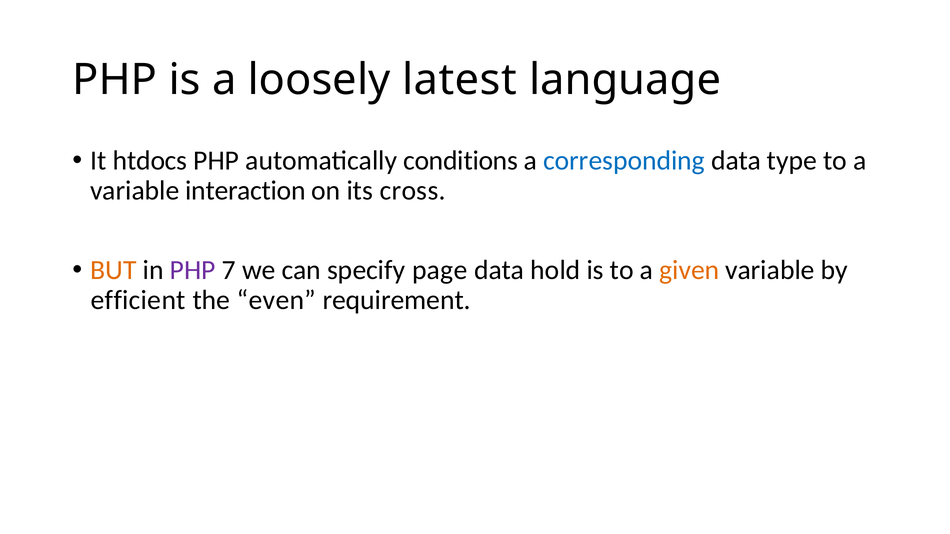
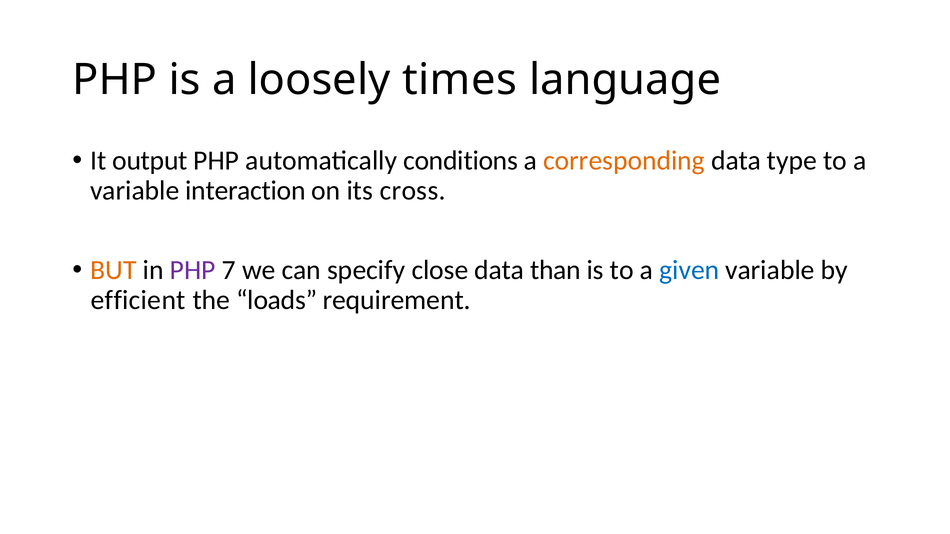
latest: latest -> times (460, 80)
htdocs: htdocs -> output (150, 161)
corresponding colour: blue -> orange (624, 161)
page: page -> close (440, 270)
hold: hold -> than (556, 270)
given colour: orange -> blue (689, 270)
even: even -> loads (277, 300)
